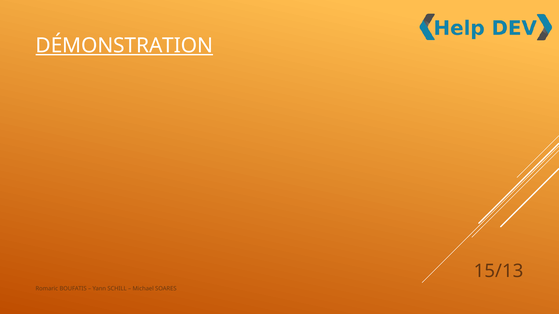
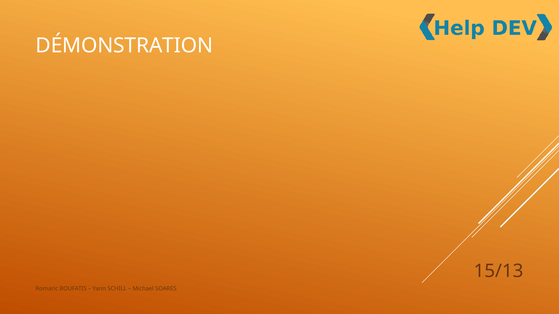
DÉMONSTRATION underline: present -> none (124, 46)
